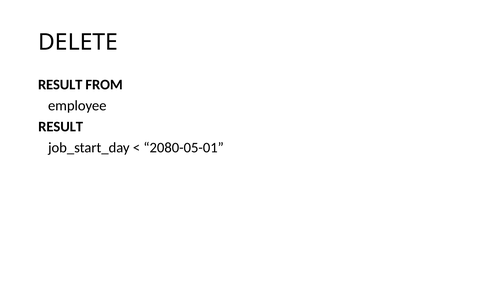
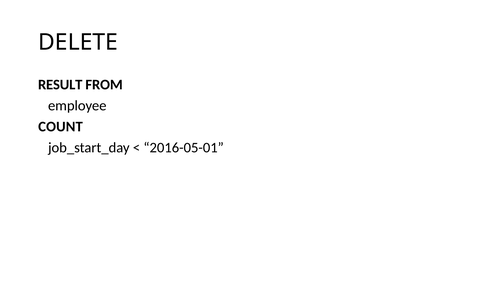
RESULT: RESULT -> COUNT (61, 127)
2080-05-01: 2080-05-01 -> 2016-05-01 (184, 148)
